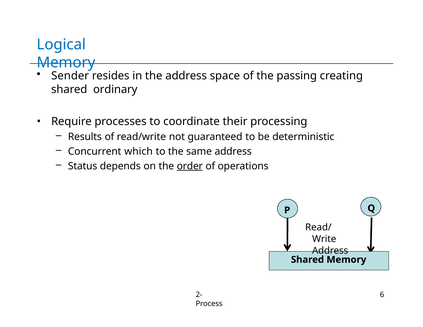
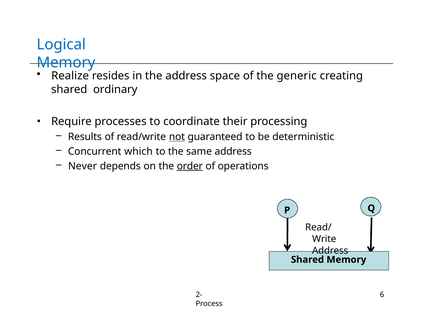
Sender: Sender -> Realize (70, 76)
passing: passing -> generic (297, 76)
not underline: none -> present (177, 137)
Status: Status -> Never (83, 166)
